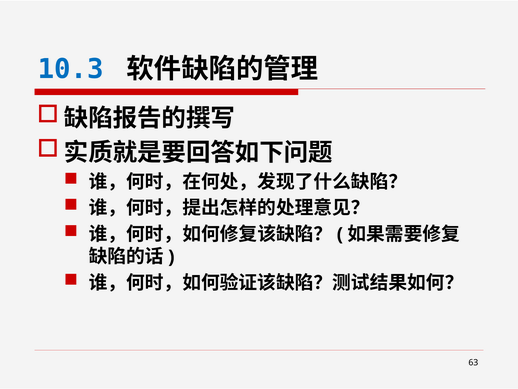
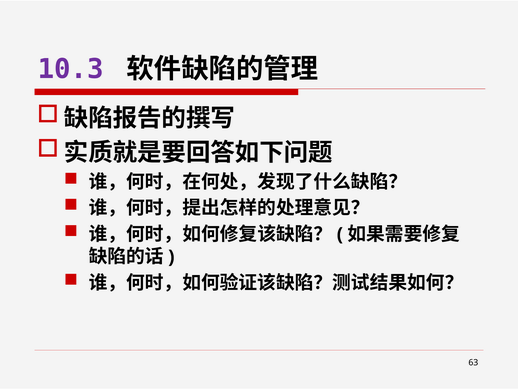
10.3 colour: blue -> purple (71, 69)
